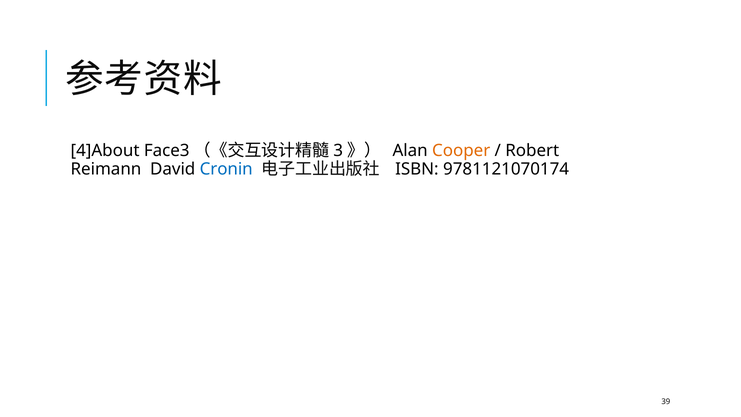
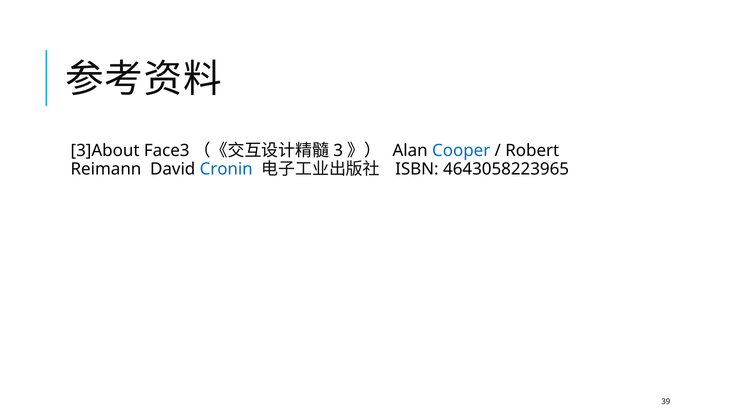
4]About: 4]About -> 3]About (105, 151)
Cooper colour: orange -> blue (461, 151)
9781121070174: 9781121070174 -> 4643058223965 (506, 169)
